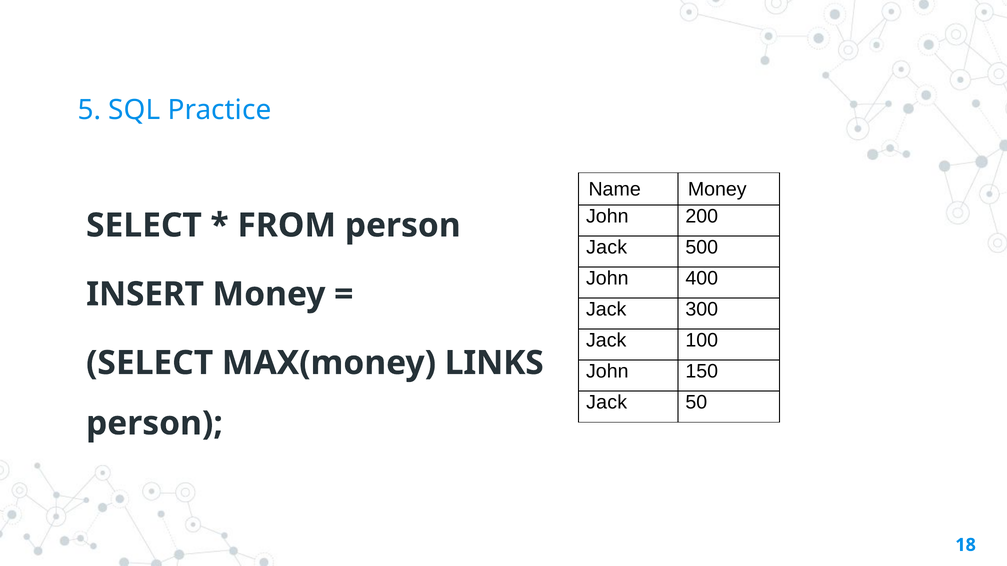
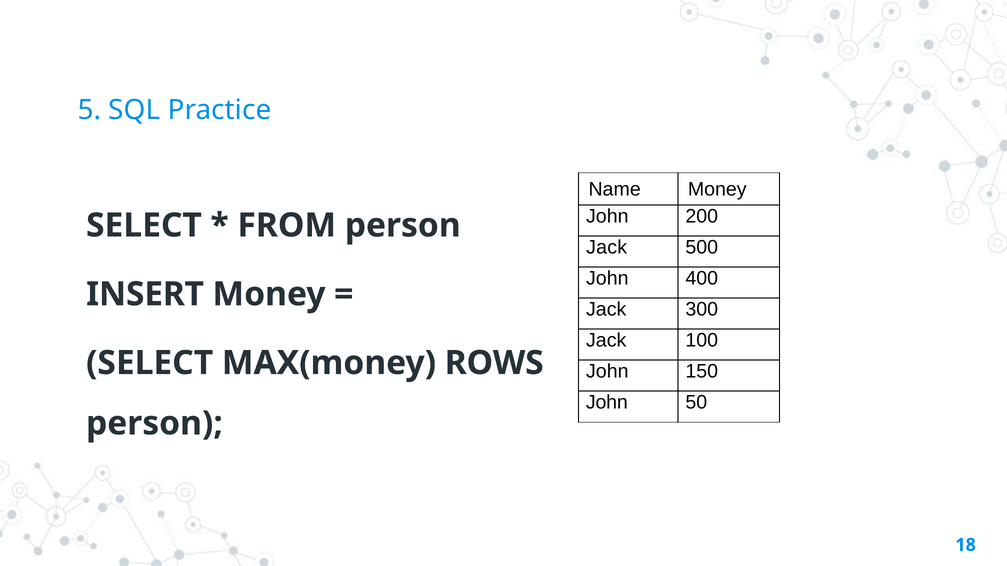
LINKS: LINKS -> ROWS (494, 363)
Jack: Jack -> John (607, 403)
